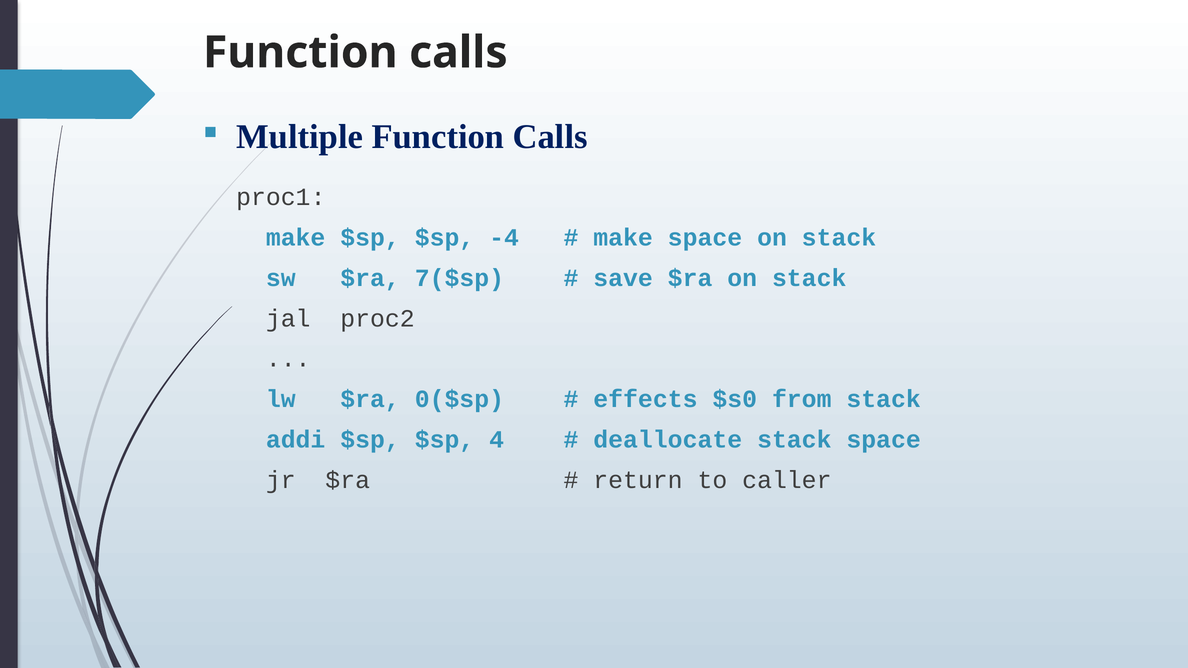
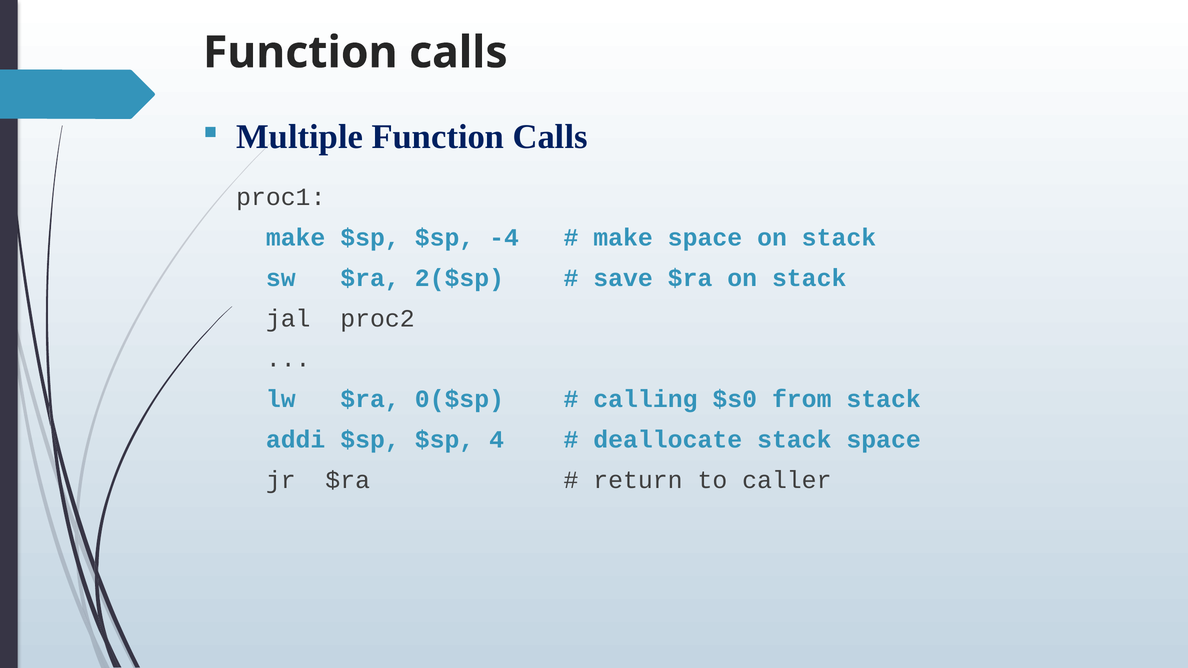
7($sp: 7($sp -> 2($sp (459, 278)
effects: effects -> calling (645, 399)
